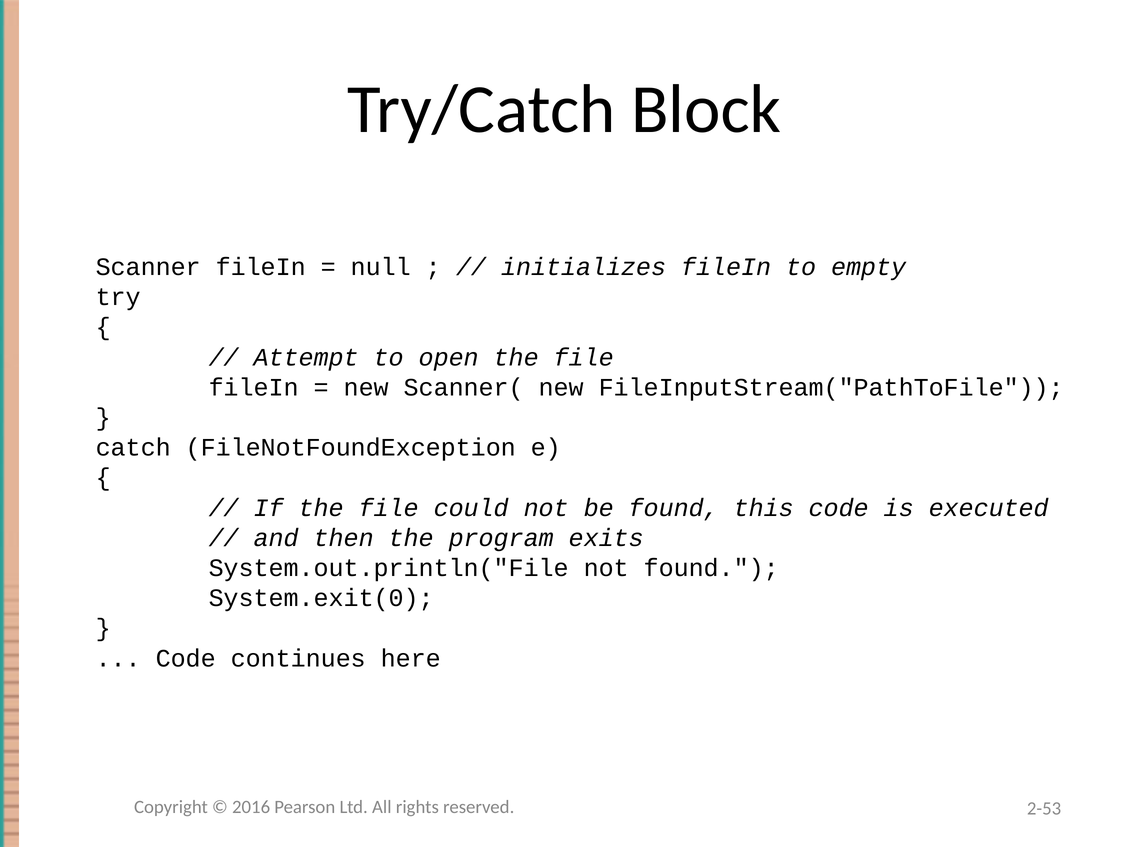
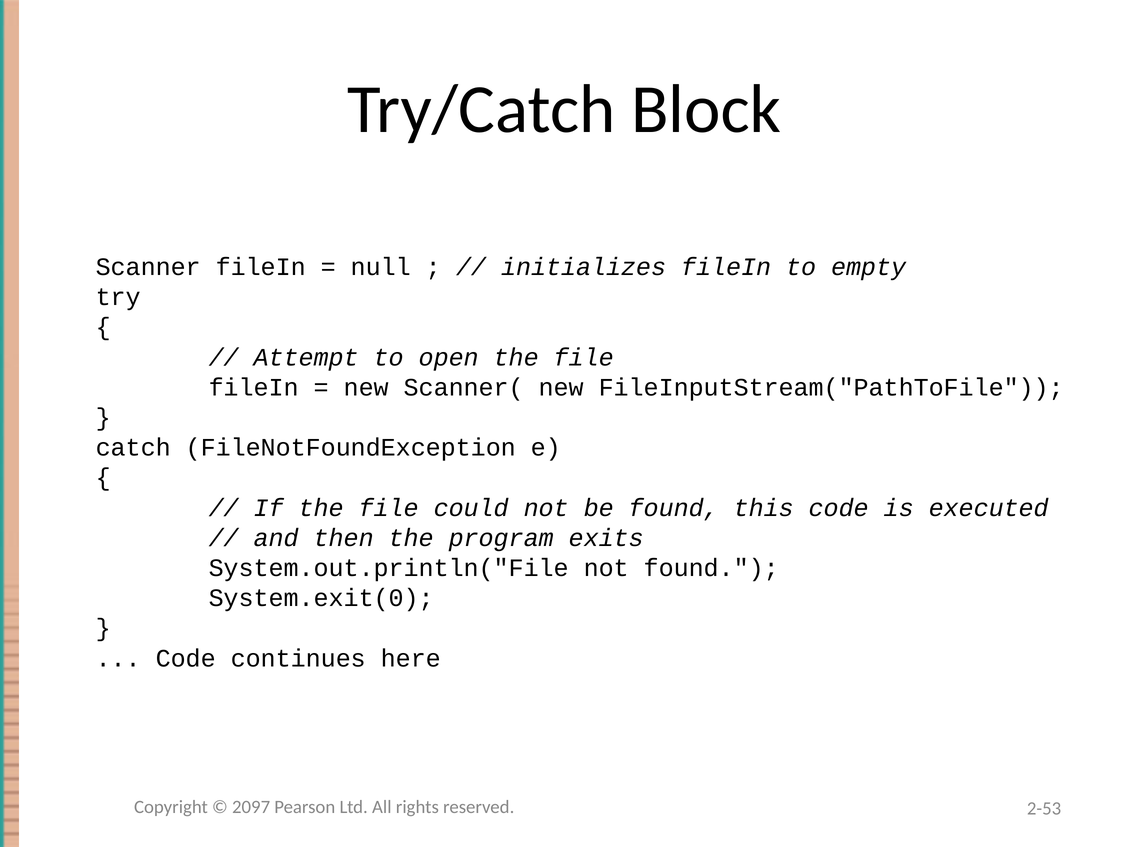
2016: 2016 -> 2097 (251, 807)
